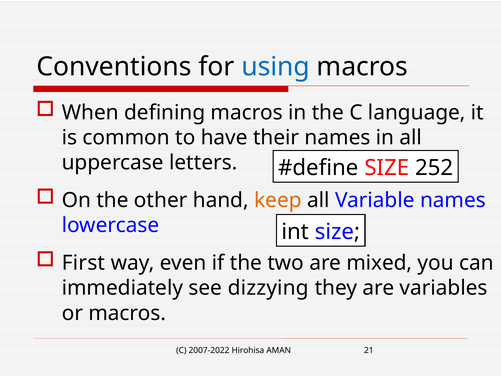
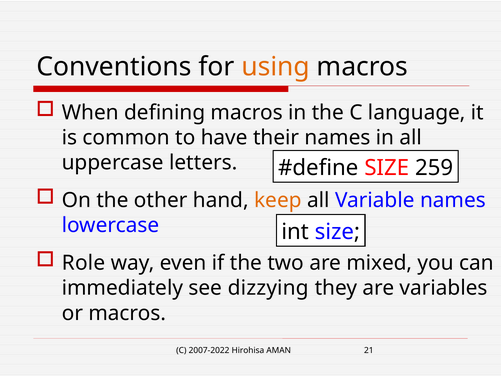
using colour: blue -> orange (276, 67)
252: 252 -> 259 (434, 168)
First: First -> Role (84, 263)
